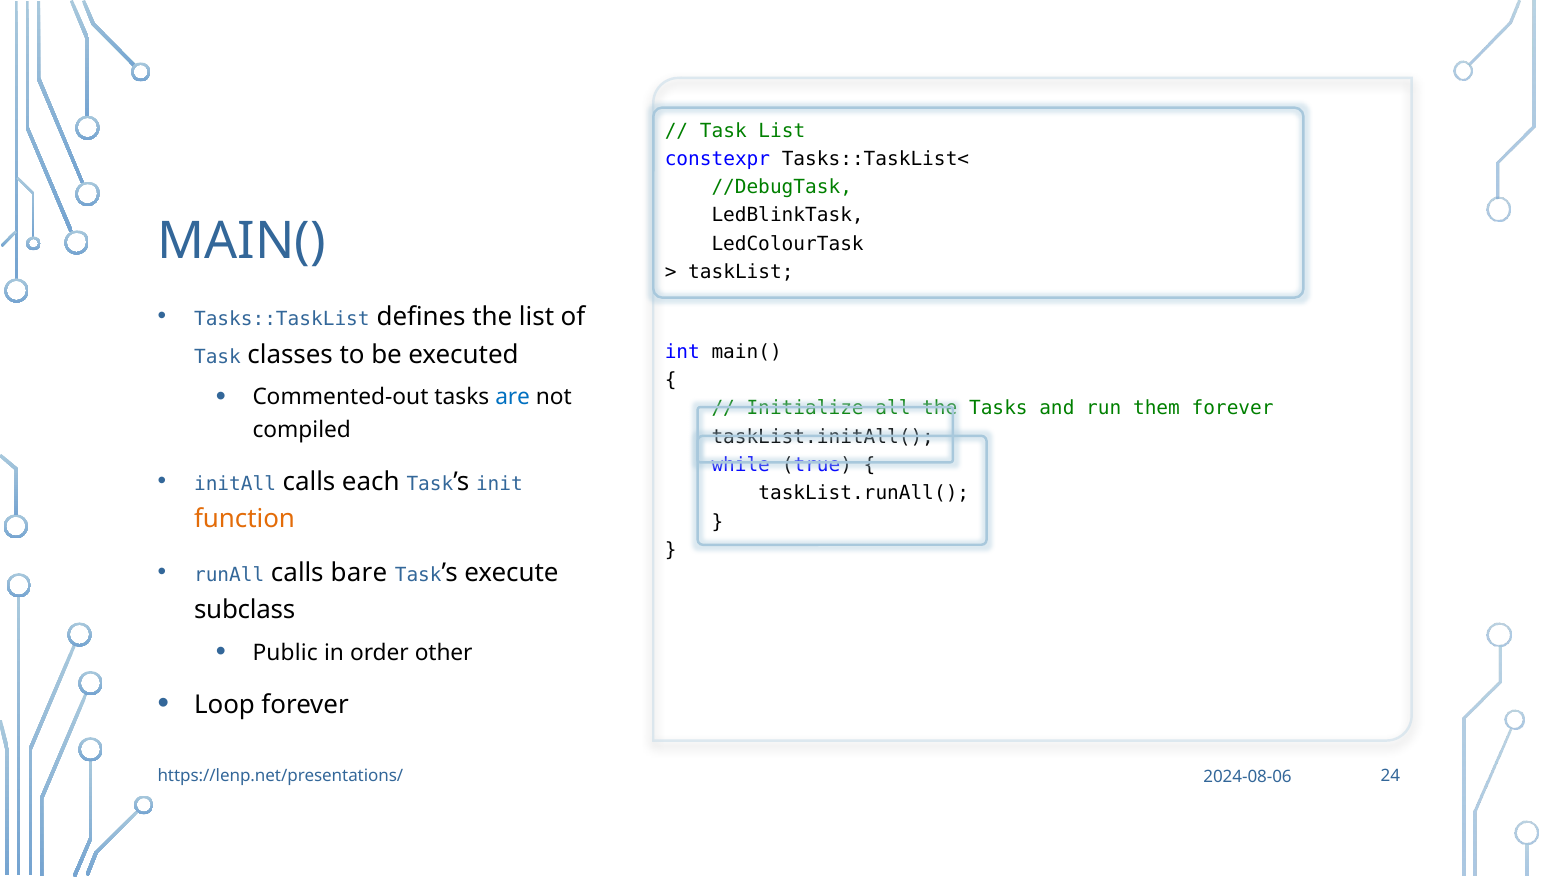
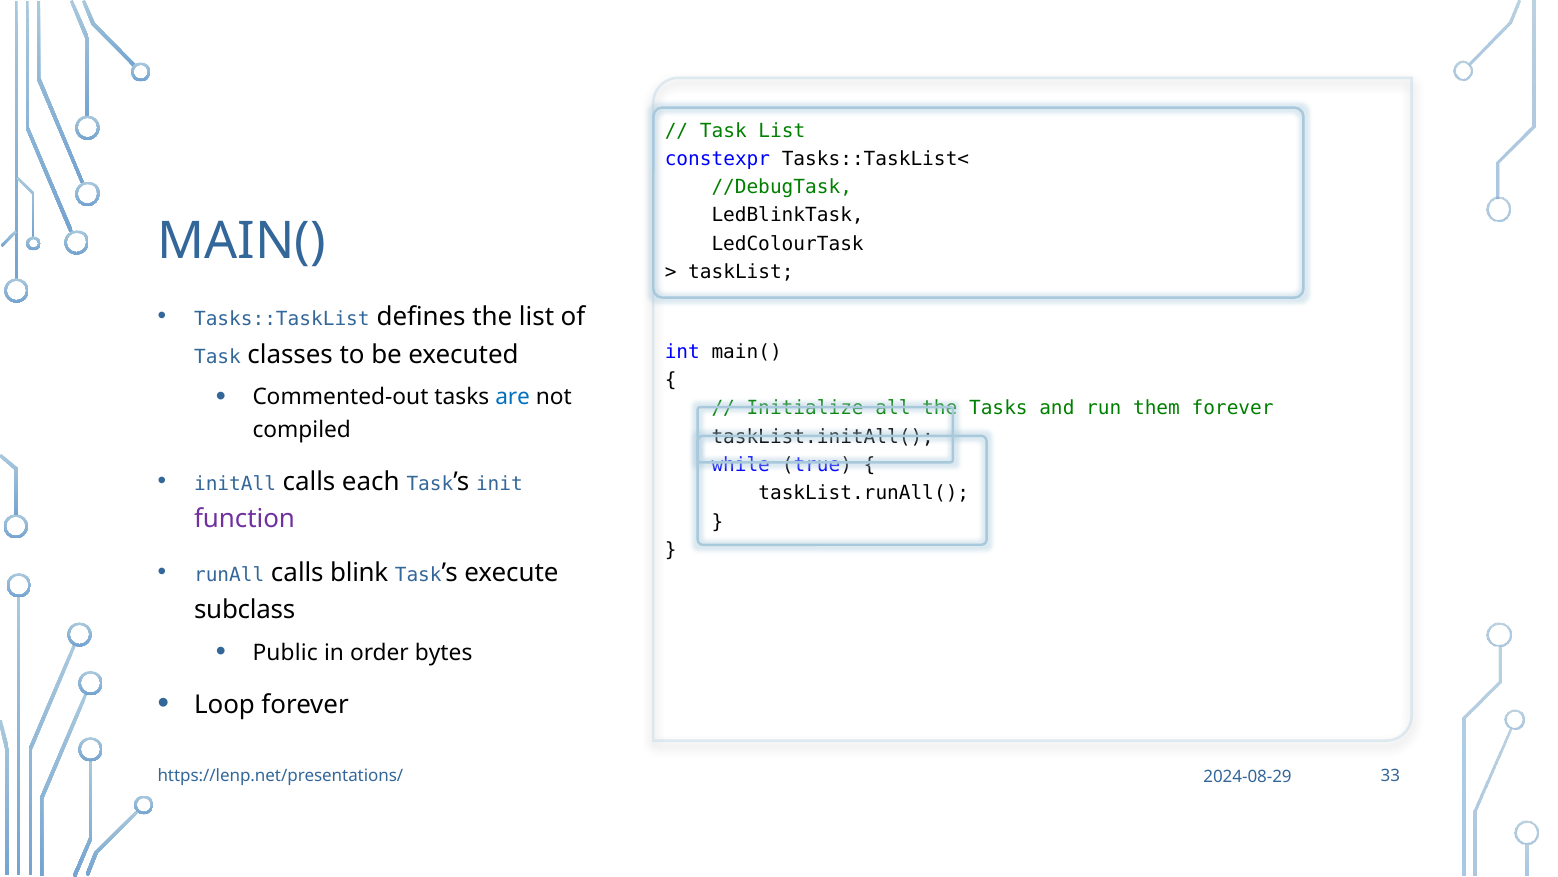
function colour: orange -> purple (245, 519)
bare: bare -> blink (359, 572)
other: other -> bytes (444, 652)
24: 24 -> 33 (1390, 775)
2024-08-06: 2024-08-06 -> 2024-08-29 (1248, 776)
